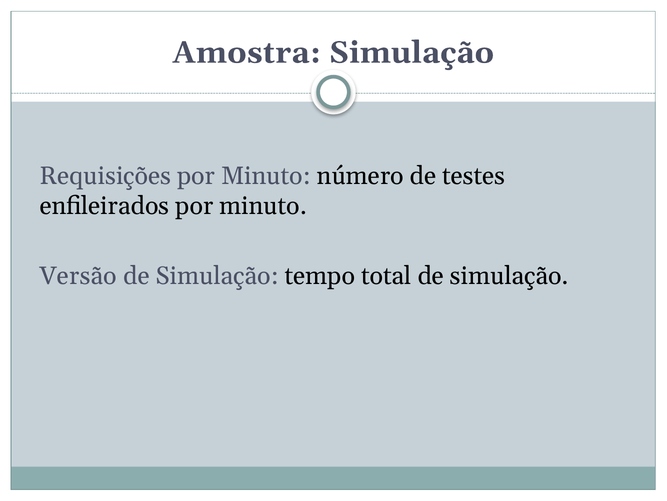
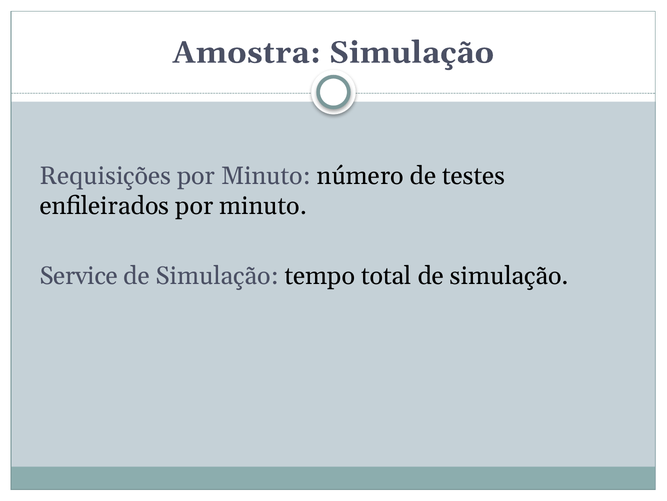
Versão: Versão -> Service (79, 276)
